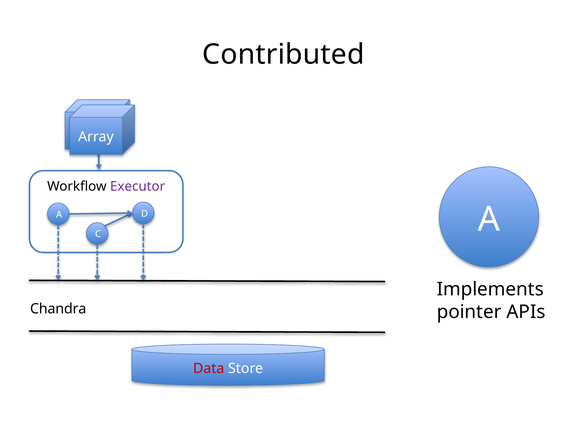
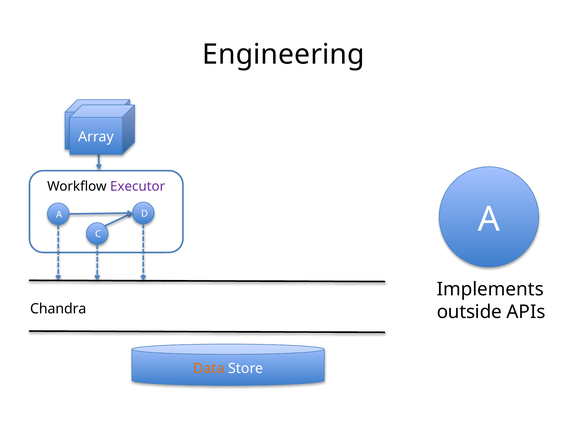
Contributed: Contributed -> Engineering (283, 54)
pointer: pointer -> outside (469, 312)
Data colour: red -> orange (209, 369)
